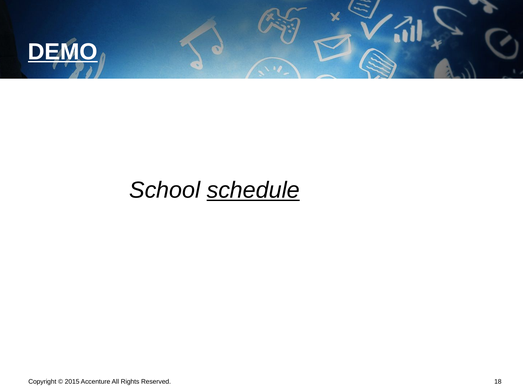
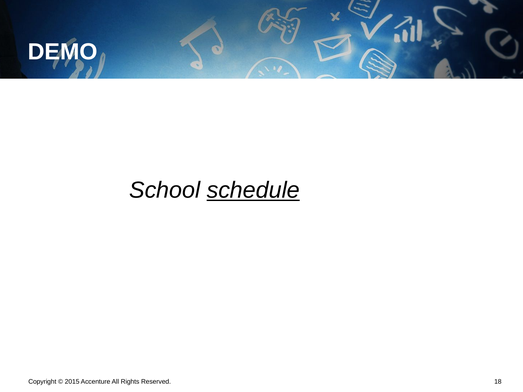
DEMO underline: present -> none (63, 52)
